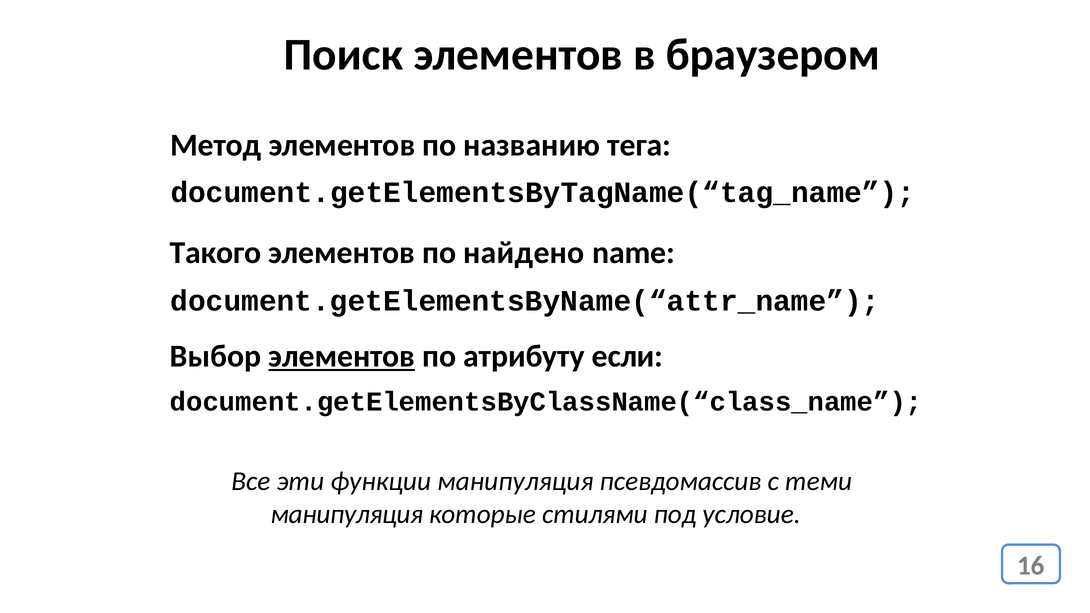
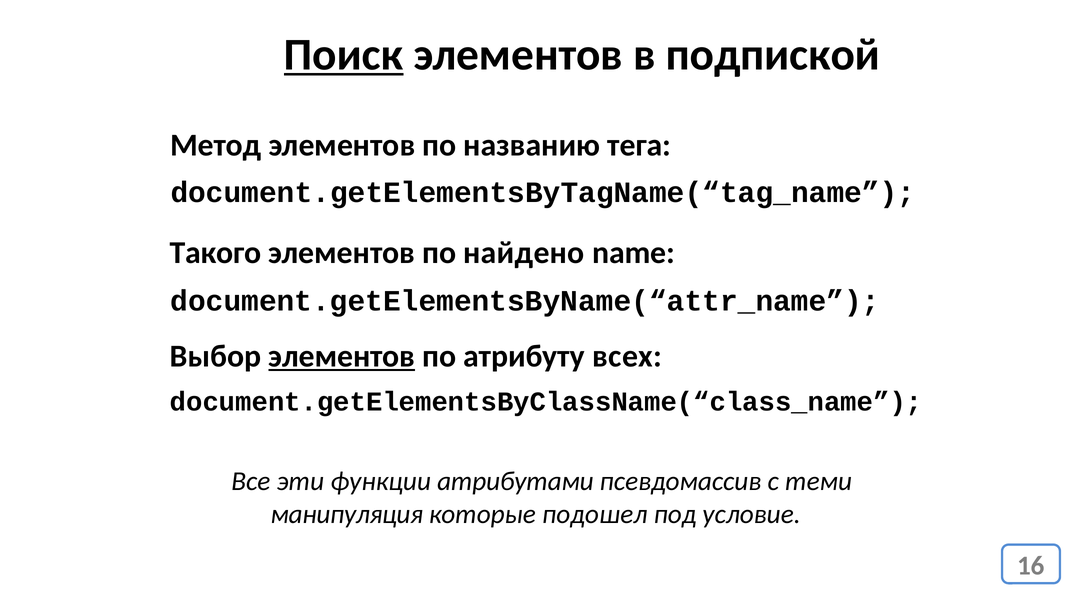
Поиск underline: none -> present (344, 55)
браузером: браузером -> подпиской (773, 55)
если: если -> всех (627, 357)
функции манипуляция: манипуляция -> атрибутами (515, 482)
стилями: стилями -> подошел (595, 514)
